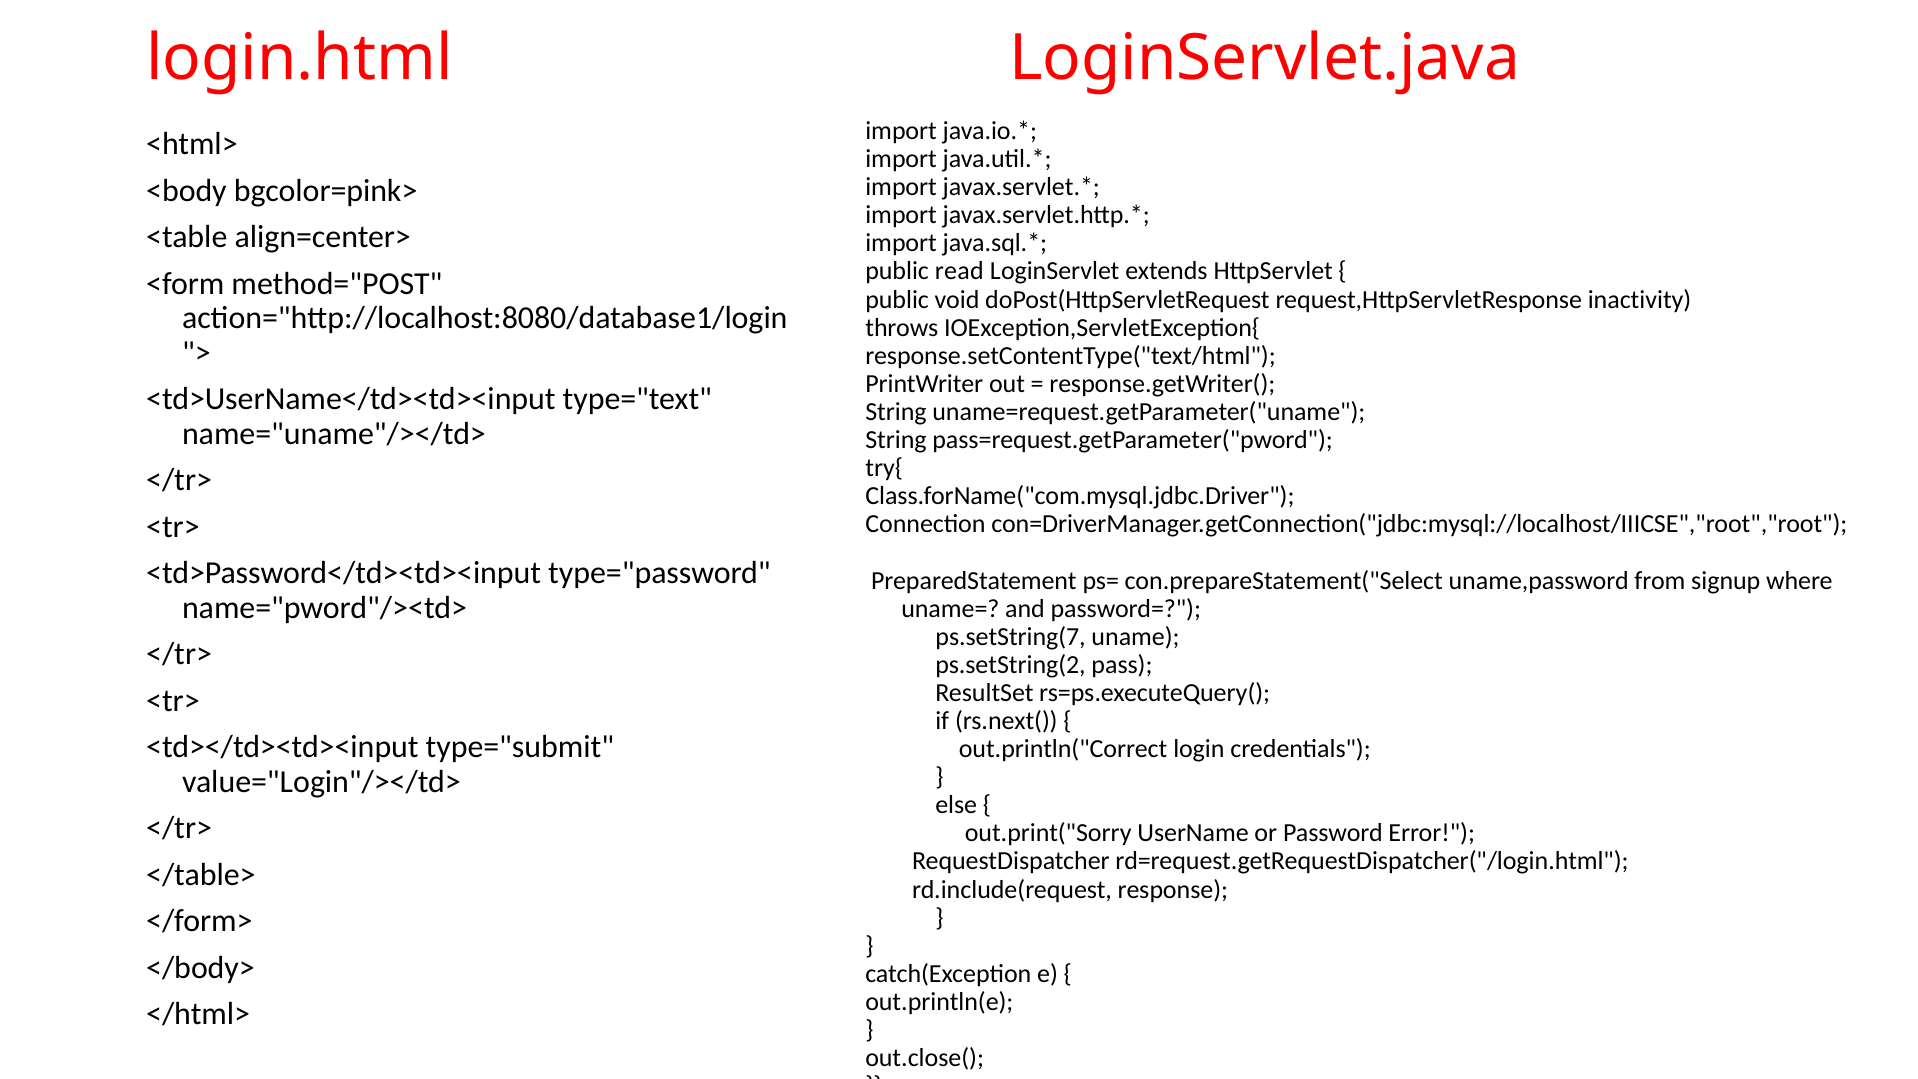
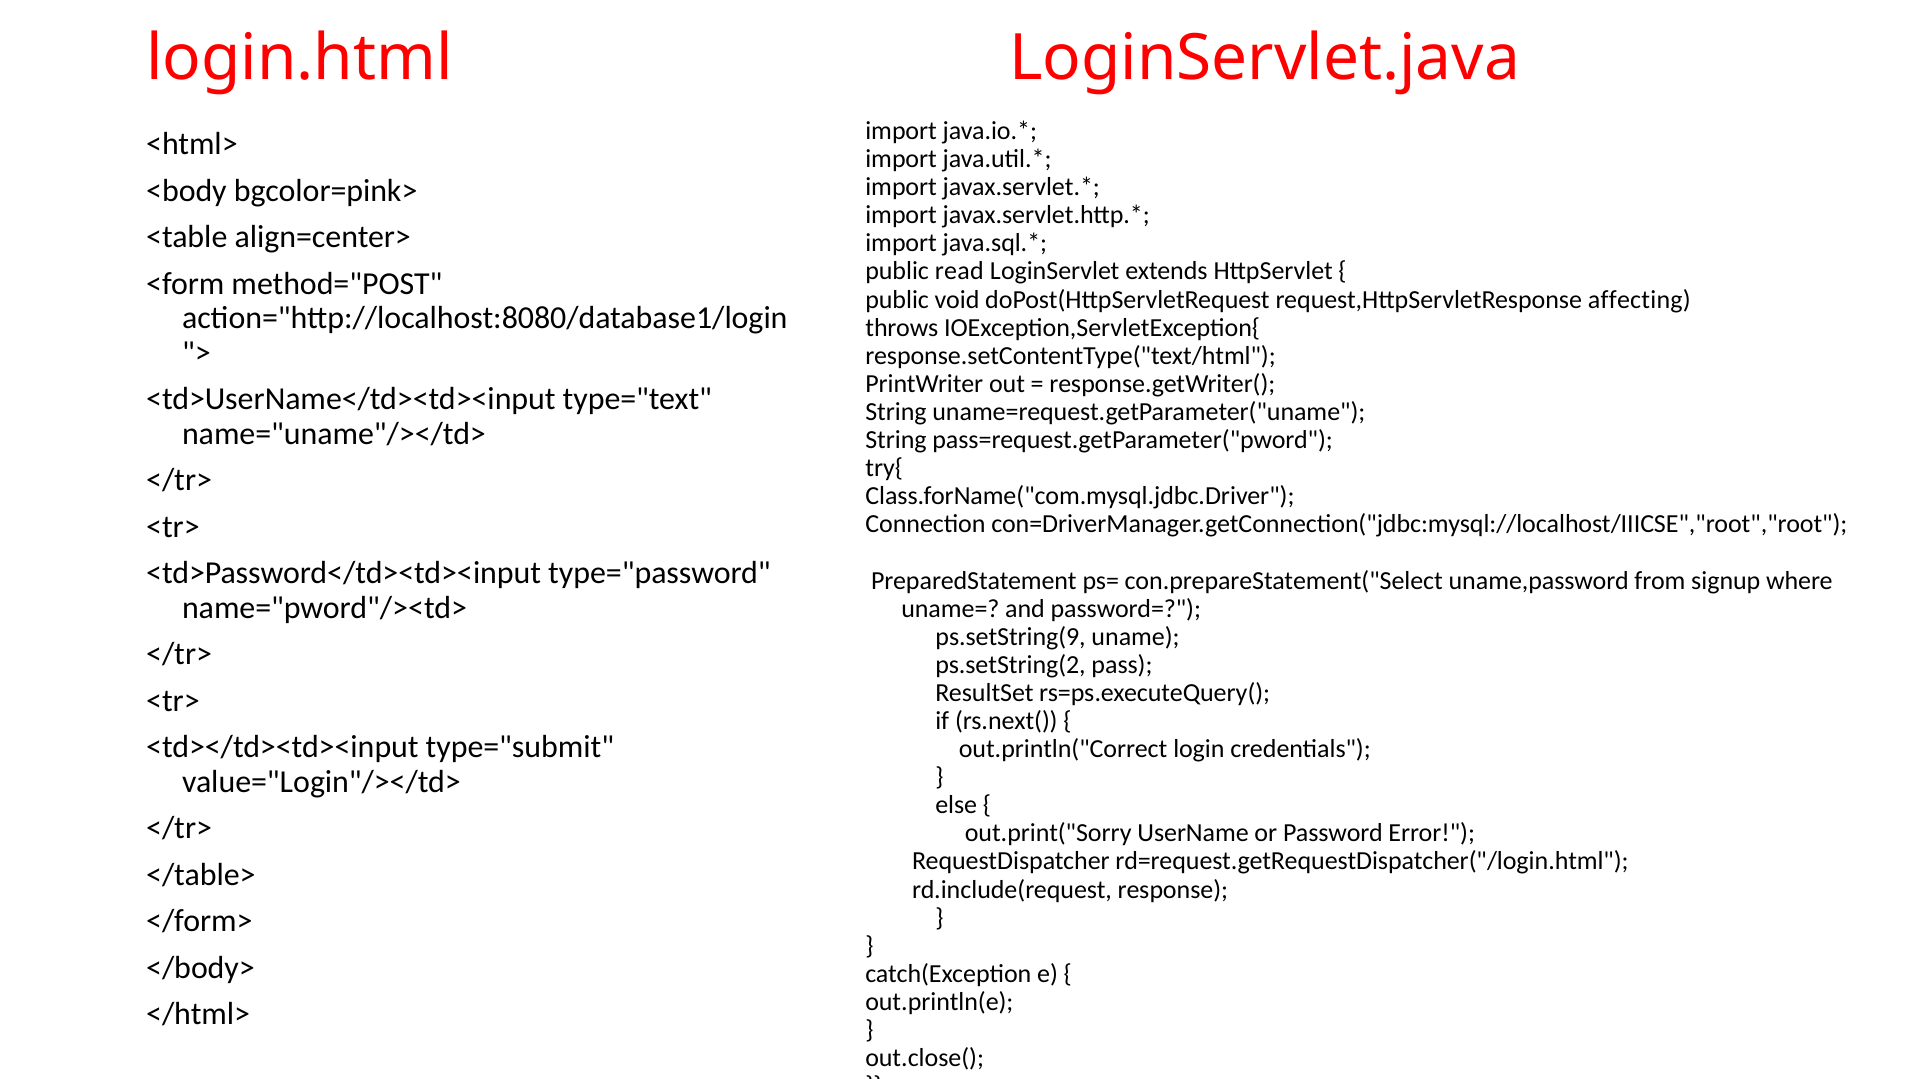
inactivity: inactivity -> affecting (1639, 299)
ps.setString(7: ps.setString(7 -> ps.setString(9 (1011, 637)
